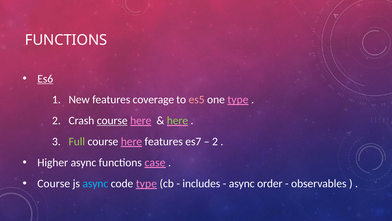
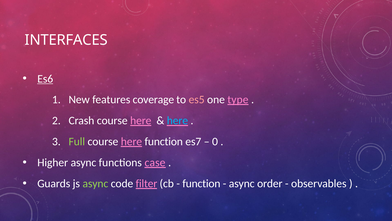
FUNCTIONS: FUNCTIONS -> INTERFACES (66, 40)
course underline: present -> none (112, 120)
here colour: light green -> light blue (177, 120)
here features: features -> function (164, 141)
2: 2 -> 0 (215, 141)
Course: Course -> Guards (54, 183)
async colour: light blue -> light green (95, 183)
code type: type -> filter (146, 183)
includes: includes -> function (201, 183)
